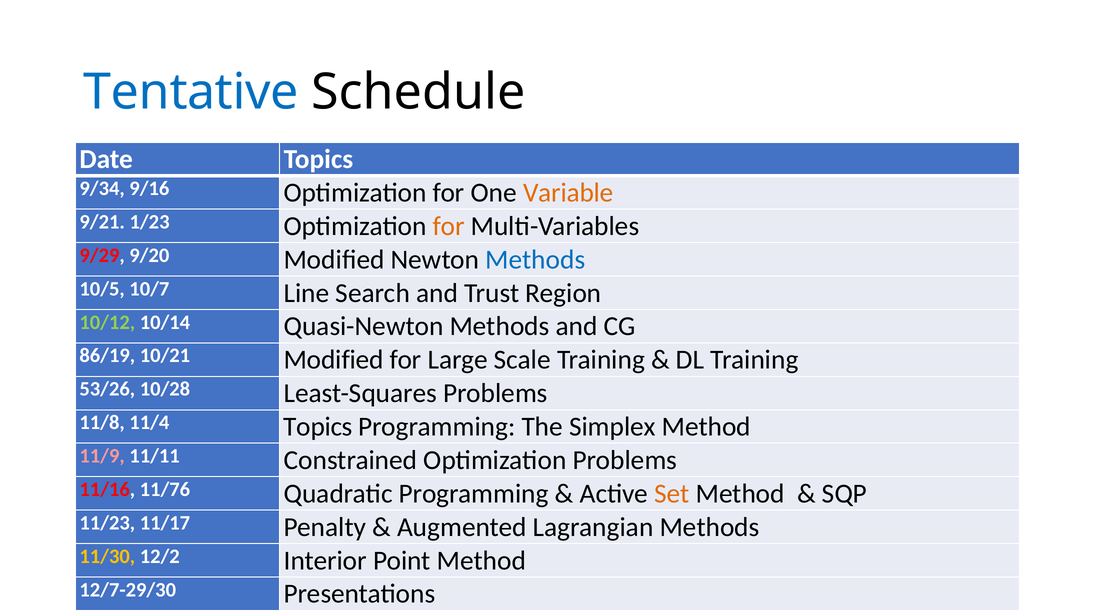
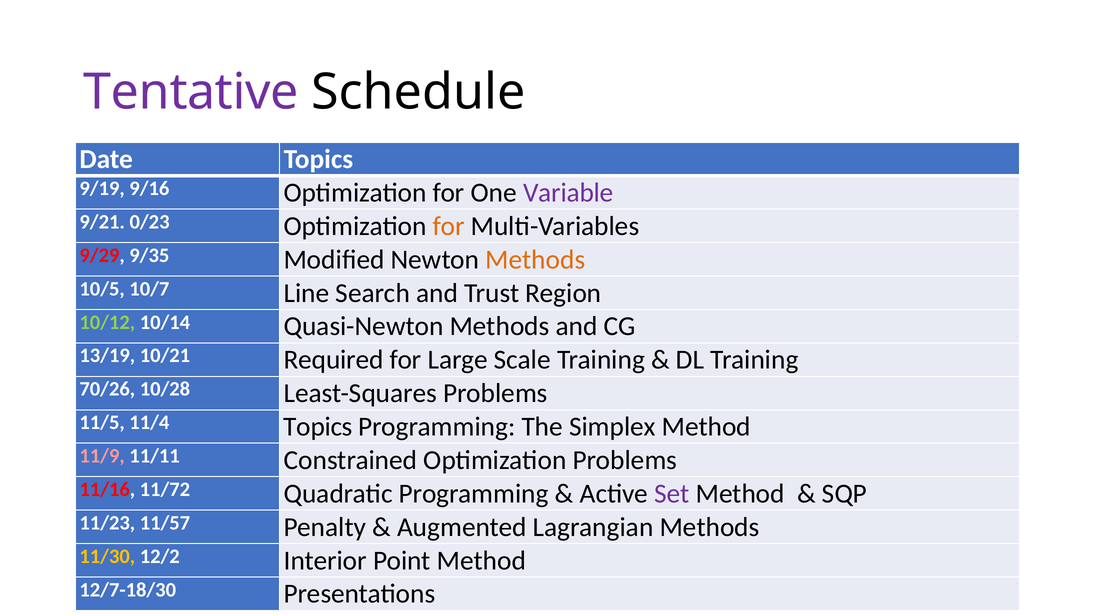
Tentative colour: blue -> purple (191, 92)
9/34: 9/34 -> 9/19 (102, 189)
Variable colour: orange -> purple (568, 193)
1/23: 1/23 -> 0/23 (150, 222)
9/20: 9/20 -> 9/35 (149, 255)
Methods colour: blue -> orange (535, 260)
86/19: 86/19 -> 13/19 (107, 356)
10/21 Modified: Modified -> Required (334, 360)
53/26: 53/26 -> 70/26 (107, 389)
11/8: 11/8 -> 11/5 (102, 423)
11/76: 11/76 -> 11/72 (165, 489)
Set colour: orange -> purple (672, 494)
11/17: 11/17 -> 11/57 (165, 523)
12/7-29/30: 12/7-29/30 -> 12/7-18/30 (128, 590)
